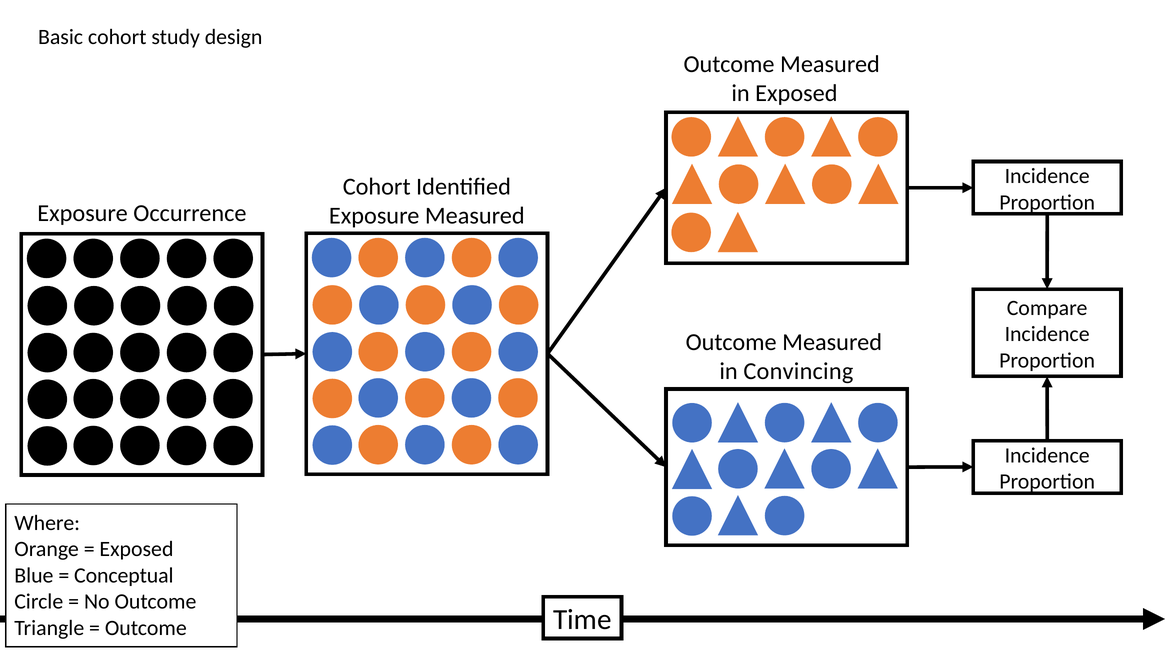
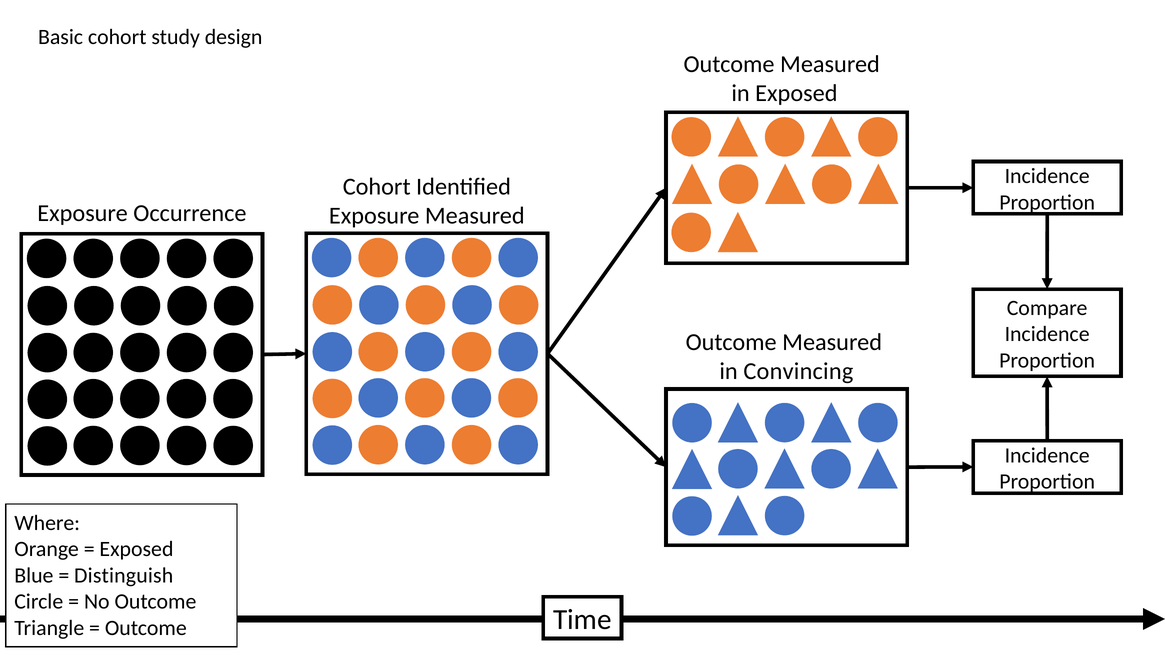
Conceptual: Conceptual -> Distinguish (124, 576)
